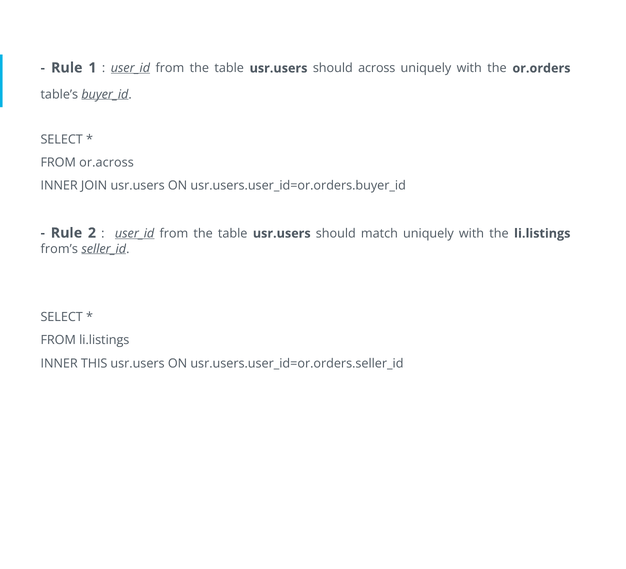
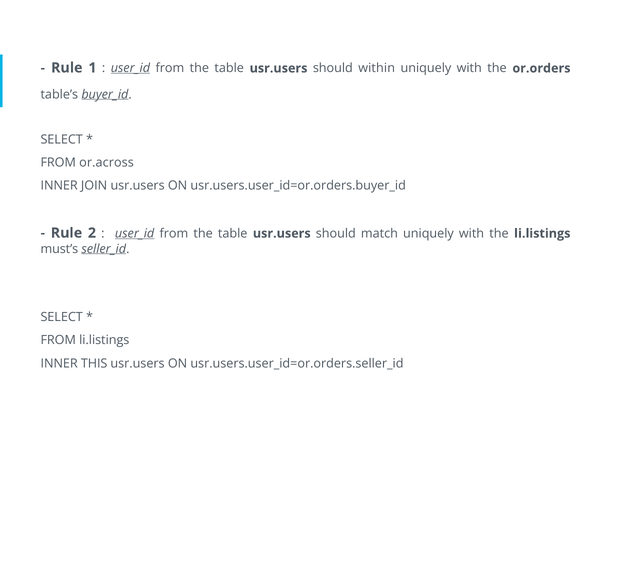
across: across -> within (377, 68)
from’s: from’s -> must’s (59, 249)
